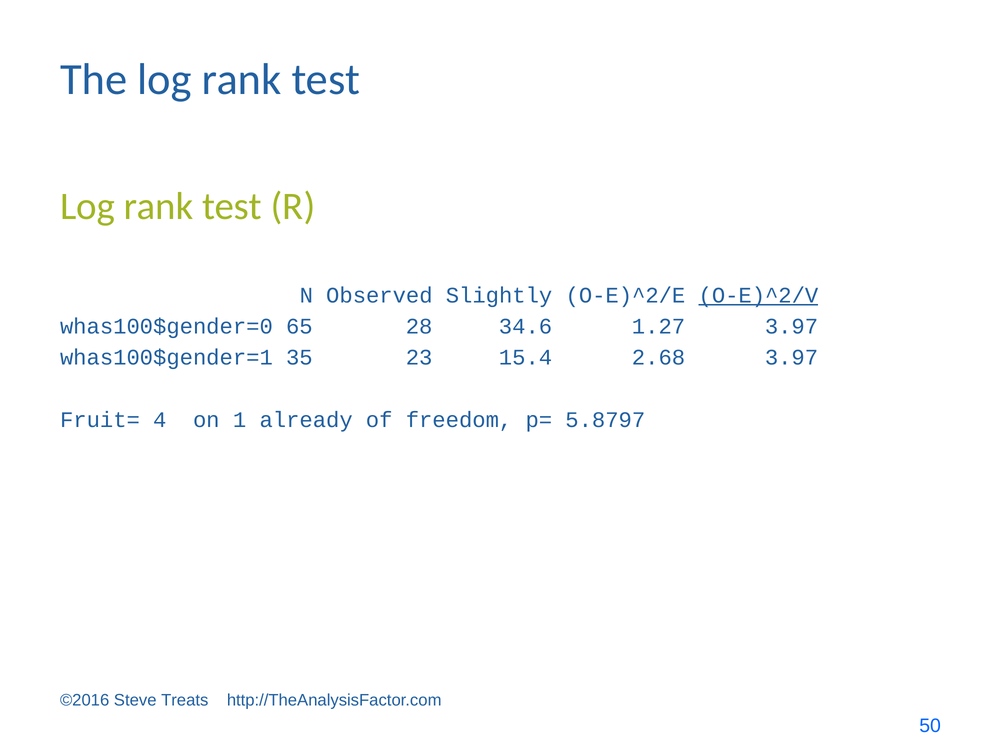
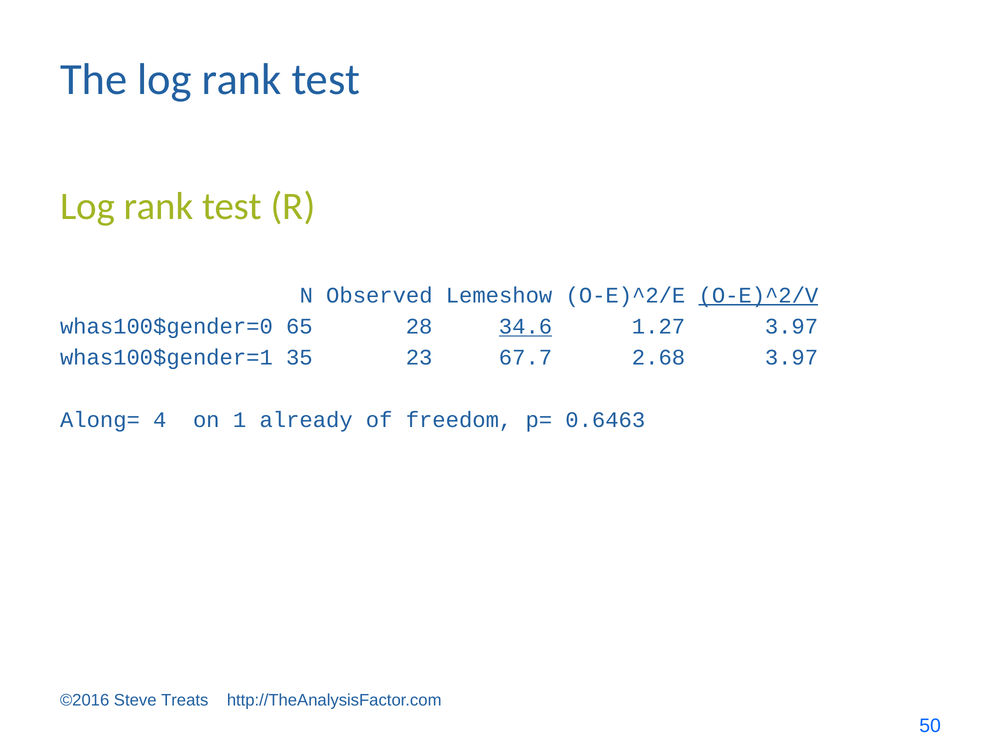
Slightly: Slightly -> Lemeshow (499, 295)
34.6 underline: none -> present (526, 326)
15.4: 15.4 -> 67.7 (526, 357)
Fruit=: Fruit= -> Along= (100, 420)
5.8797: 5.8797 -> 0.6463 (605, 420)
